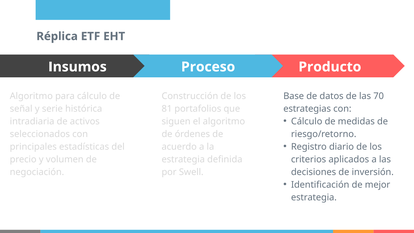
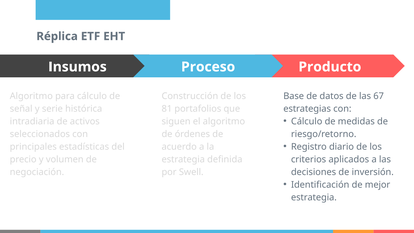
70: 70 -> 67 (379, 96)
